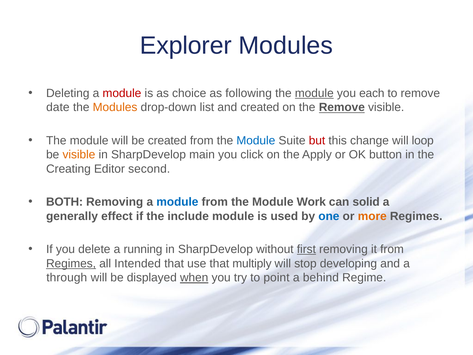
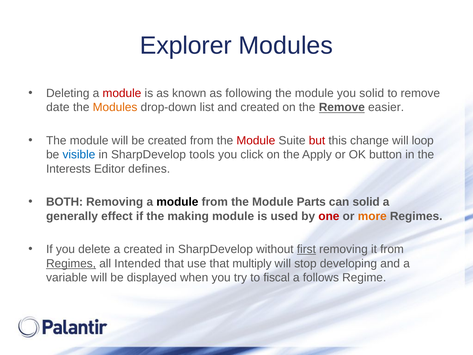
choice: choice -> known (189, 93)
module underline: present -> none (314, 93)
you each: each -> solid (372, 93)
Remove visible: visible -> easier (386, 107)
Module colour: blue -> red (256, 140)
visible colour: orange -> blue (79, 155)
main: main -> tools (202, 155)
Creating: Creating -> Interests (68, 169)
second: second -> defines (149, 169)
module colour: blue -> black (177, 202)
Work: Work -> Parts (311, 202)
include: include -> making (188, 216)
one colour: blue -> red (329, 216)
a running: running -> created (143, 249)
through: through -> variable (67, 278)
when underline: present -> none (194, 278)
point: point -> fiscal (277, 278)
behind: behind -> follows (321, 278)
